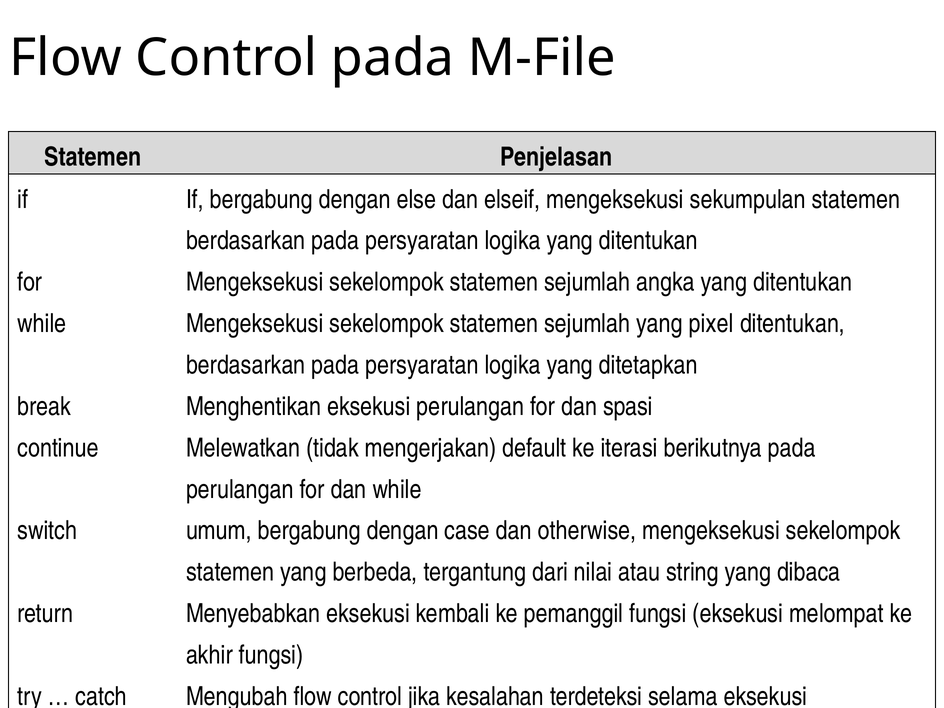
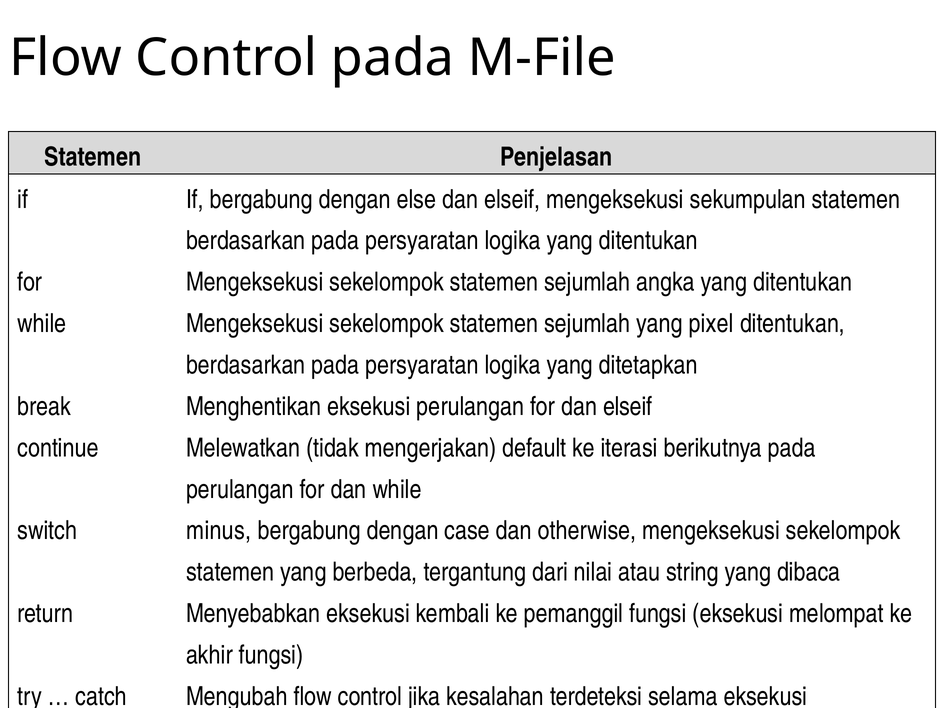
for dan spasi: spasi -> elseif (628, 407)
umum: umum -> minus (219, 531)
